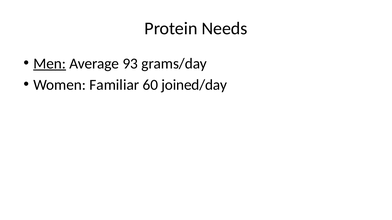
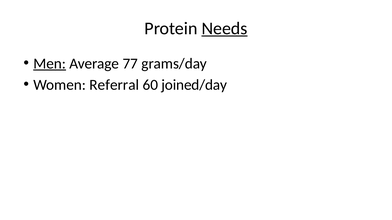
Needs underline: none -> present (224, 28)
93: 93 -> 77 (130, 64)
Familiar: Familiar -> Referral (114, 85)
